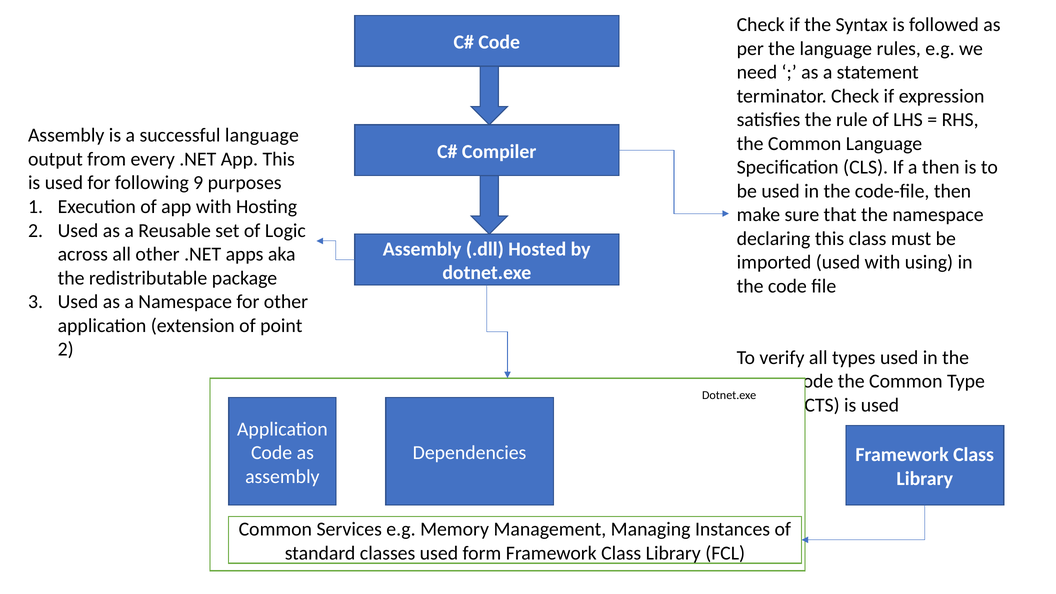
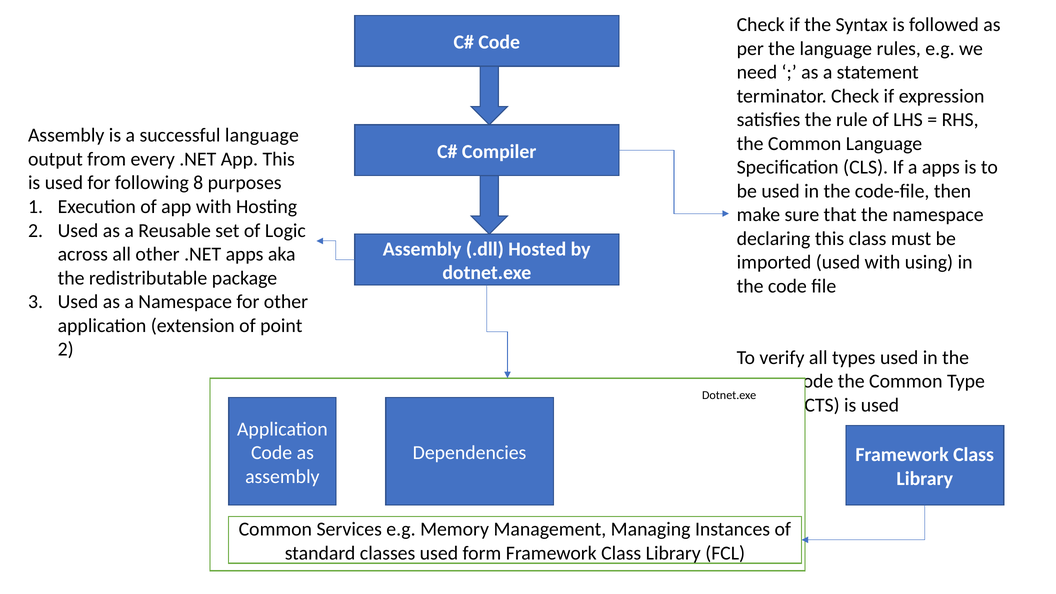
a then: then -> apps (941, 167)
9: 9 -> 8 (198, 183)
